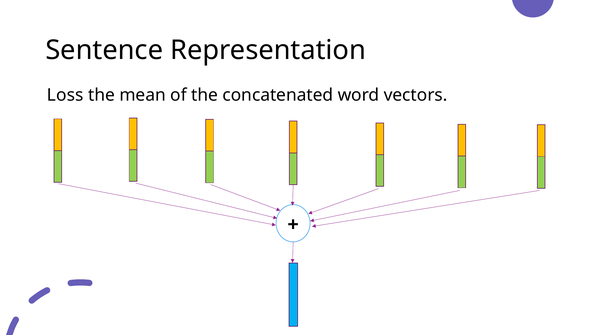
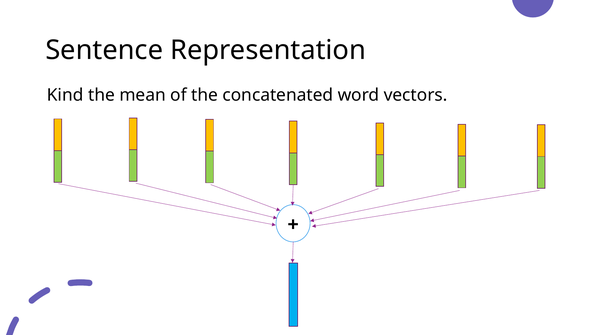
Loss: Loss -> Kind (65, 95)
